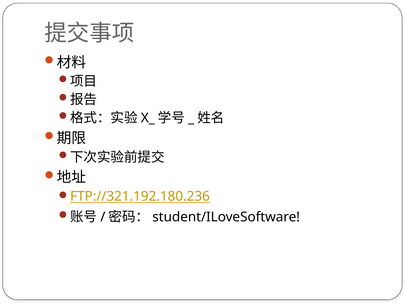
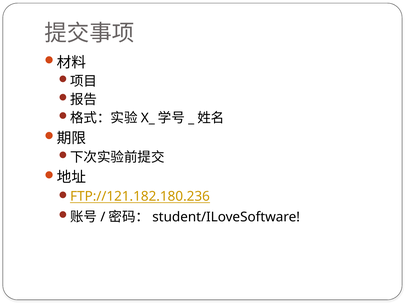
FTP://321.192.180.236: FTP://321.192.180.236 -> FTP://121.182.180.236 (140, 196)
